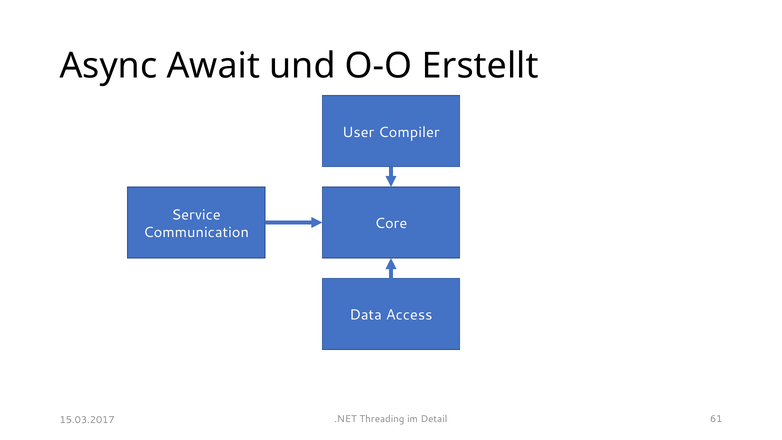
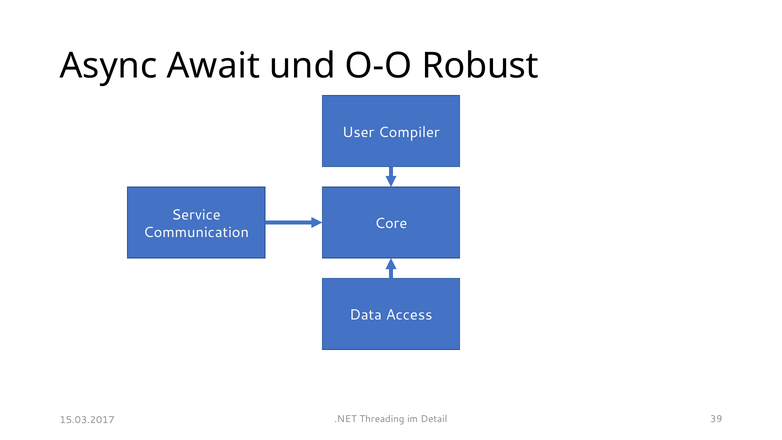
Erstellt: Erstellt -> Robust (480, 66)
61: 61 -> 39 (716, 419)
